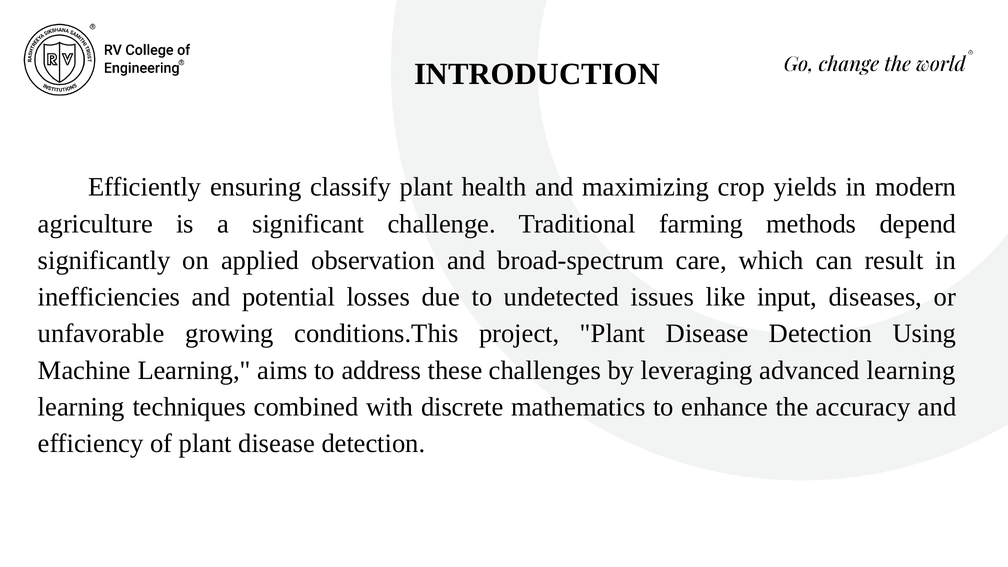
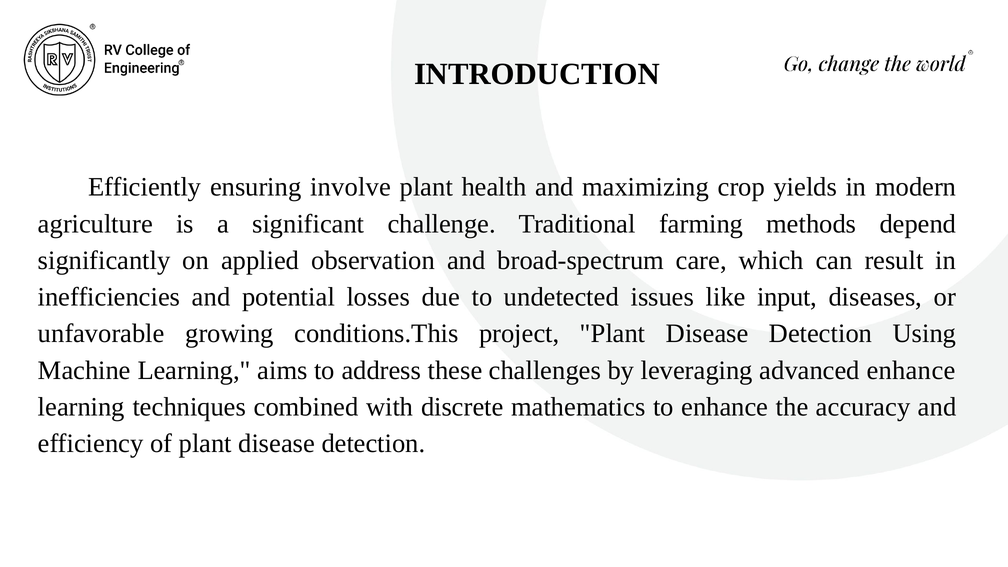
classify: classify -> involve (350, 187)
advanced learning: learning -> enhance (911, 370)
